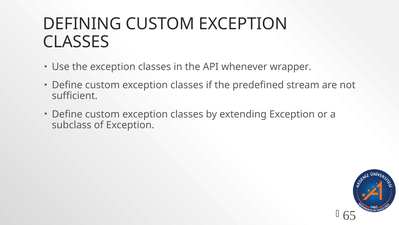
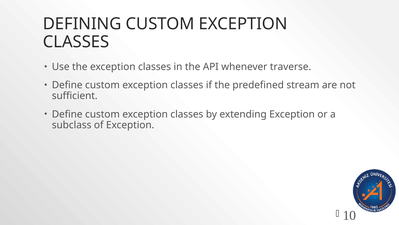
wrapper: wrapper -> traverse (291, 67)
65: 65 -> 10 (349, 215)
